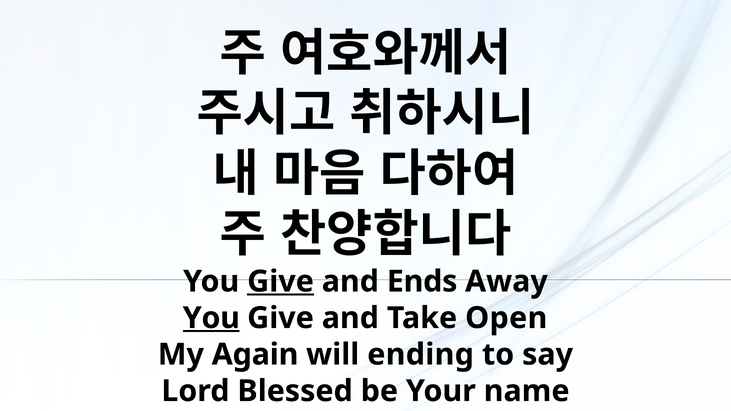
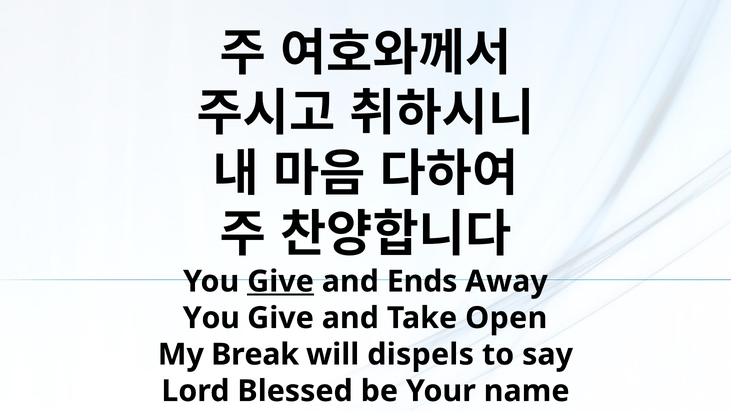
You underline: present -> none (211, 318)
Again: Again -> Break (255, 355)
ending: ending -> dispels (421, 355)
